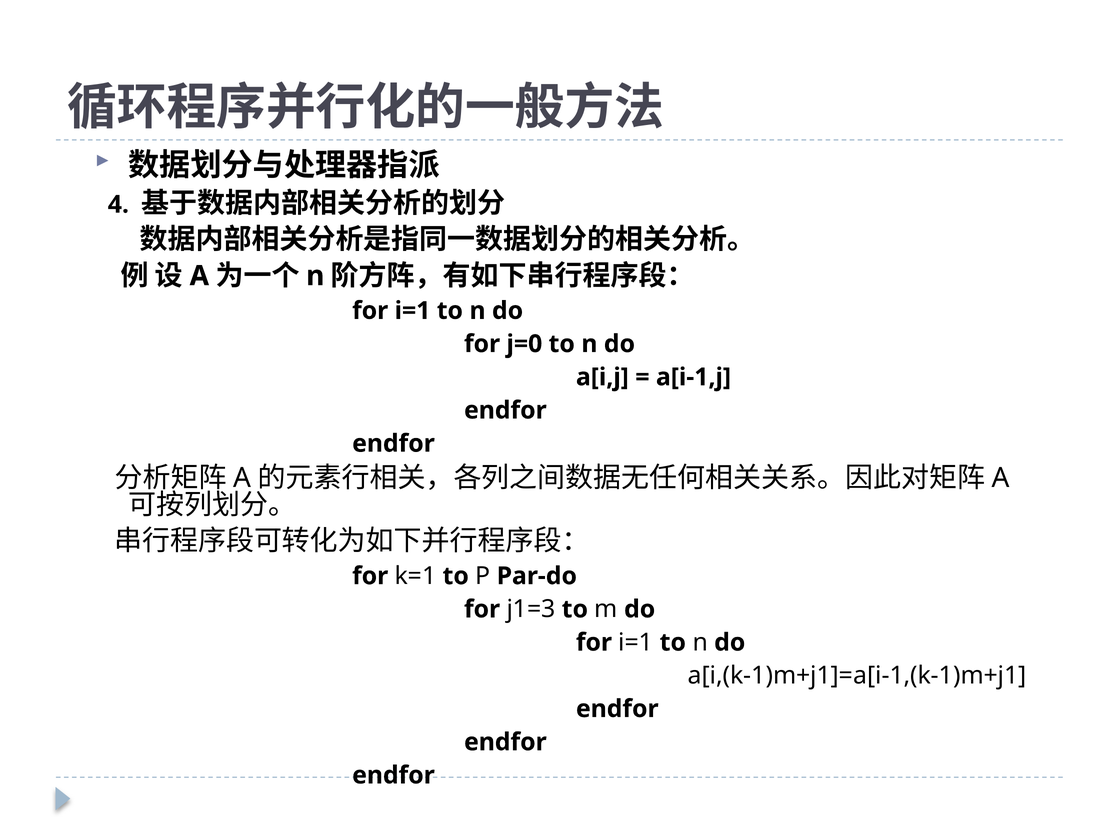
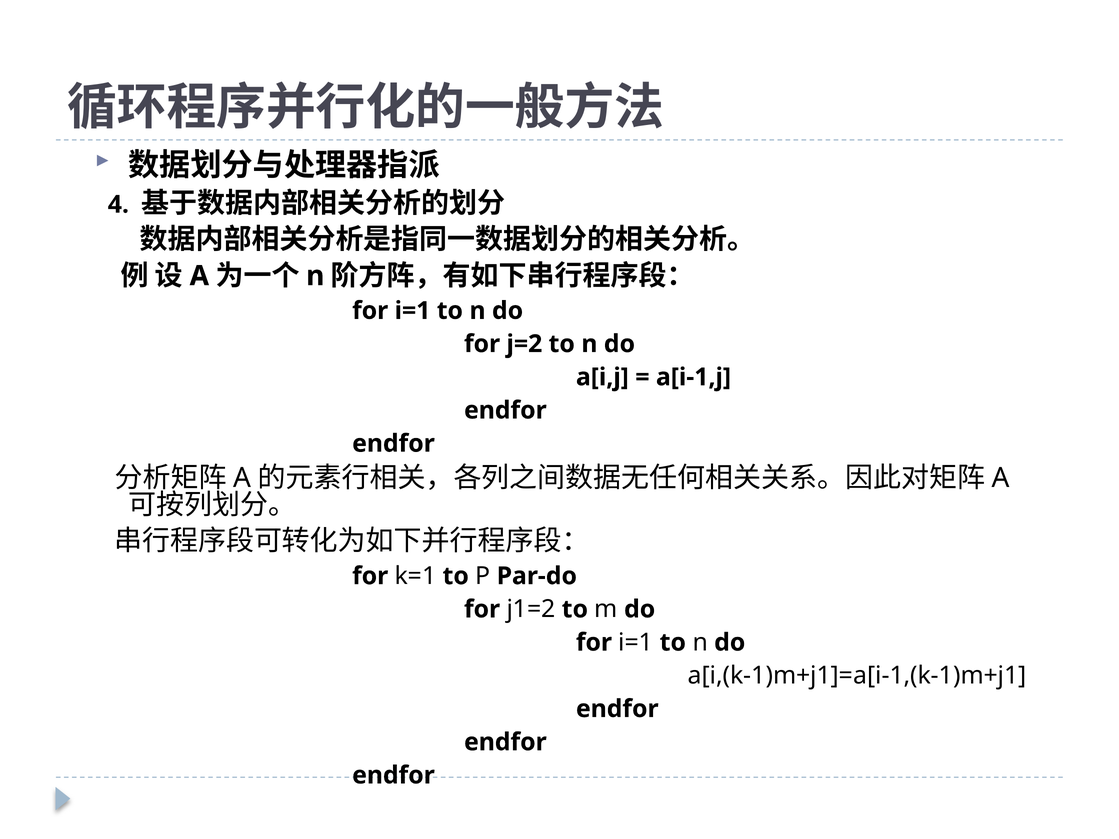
j=0: j=0 -> j=2 (524, 344)
j1=3: j1=3 -> j1=2 (531, 609)
